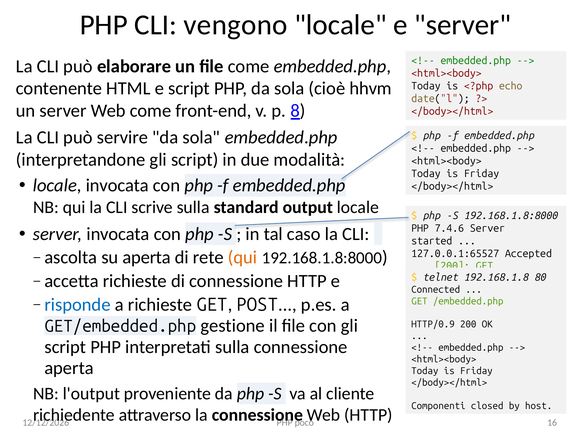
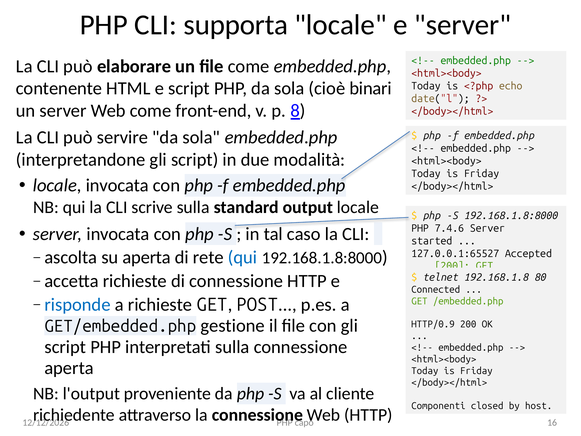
vengono: vengono -> supporta (236, 25)
hhvm: hhvm -> binari (371, 88)
qui colour: orange -> blue (243, 257)
poco: poco -> capo (304, 422)
